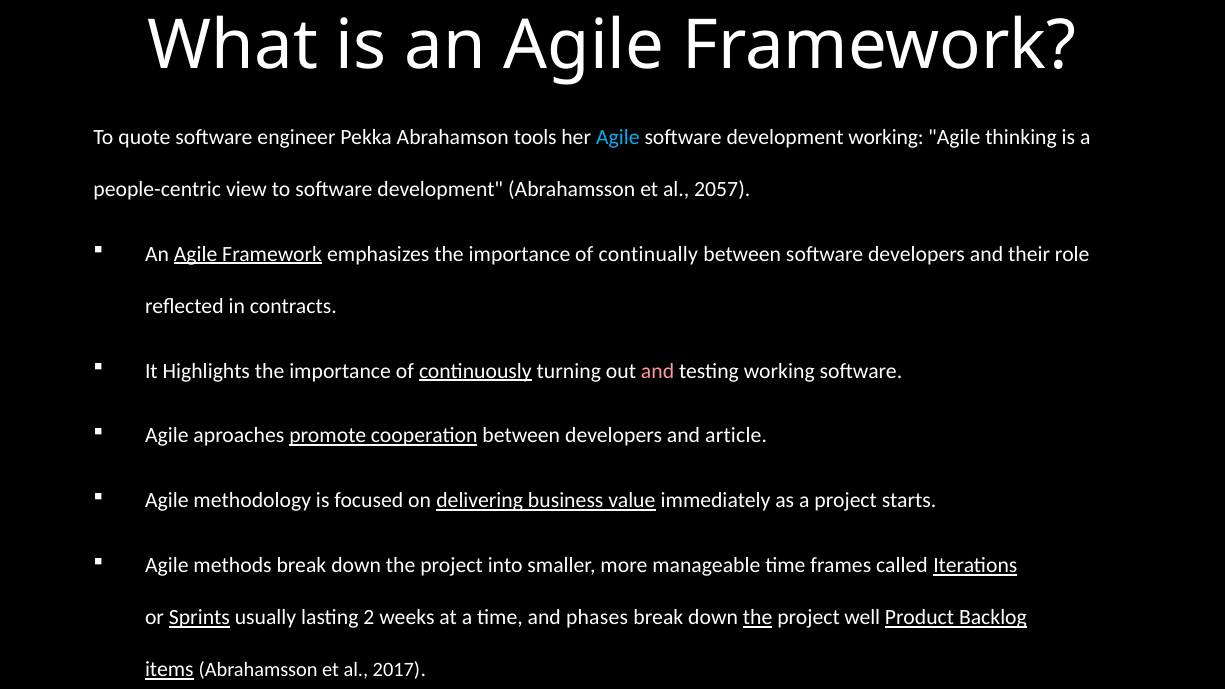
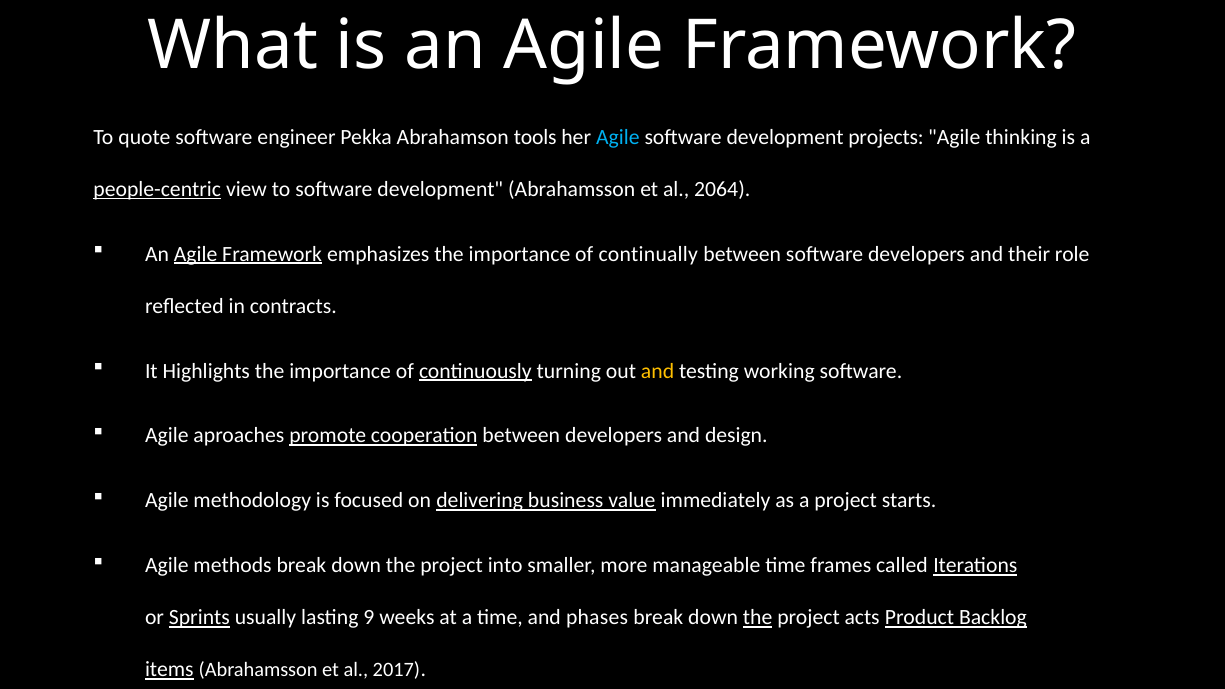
development working: working -> projects (886, 137)
people-centric underline: none -> present (157, 189)
2057: 2057 -> 2064 (722, 189)
and colour: pink -> yellow (658, 371)
article: article -> design (736, 436)
2: 2 -> 9 (369, 618)
well: well -> acts (862, 618)
